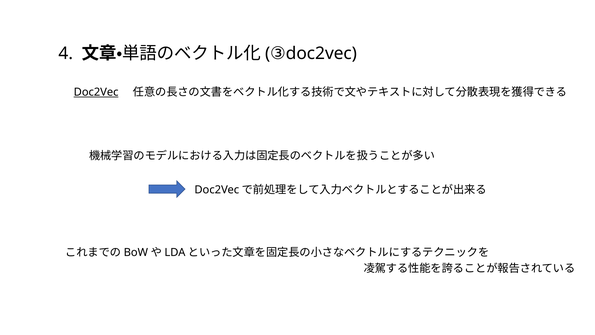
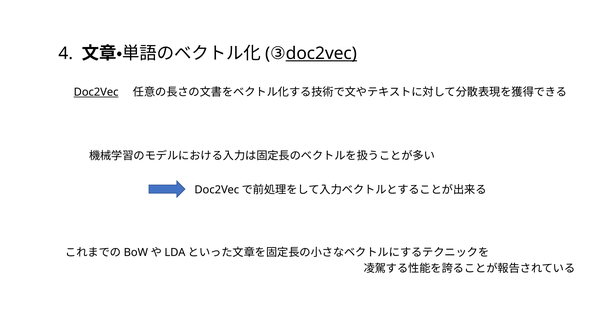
doc2vec underline: none -> present (321, 53)
